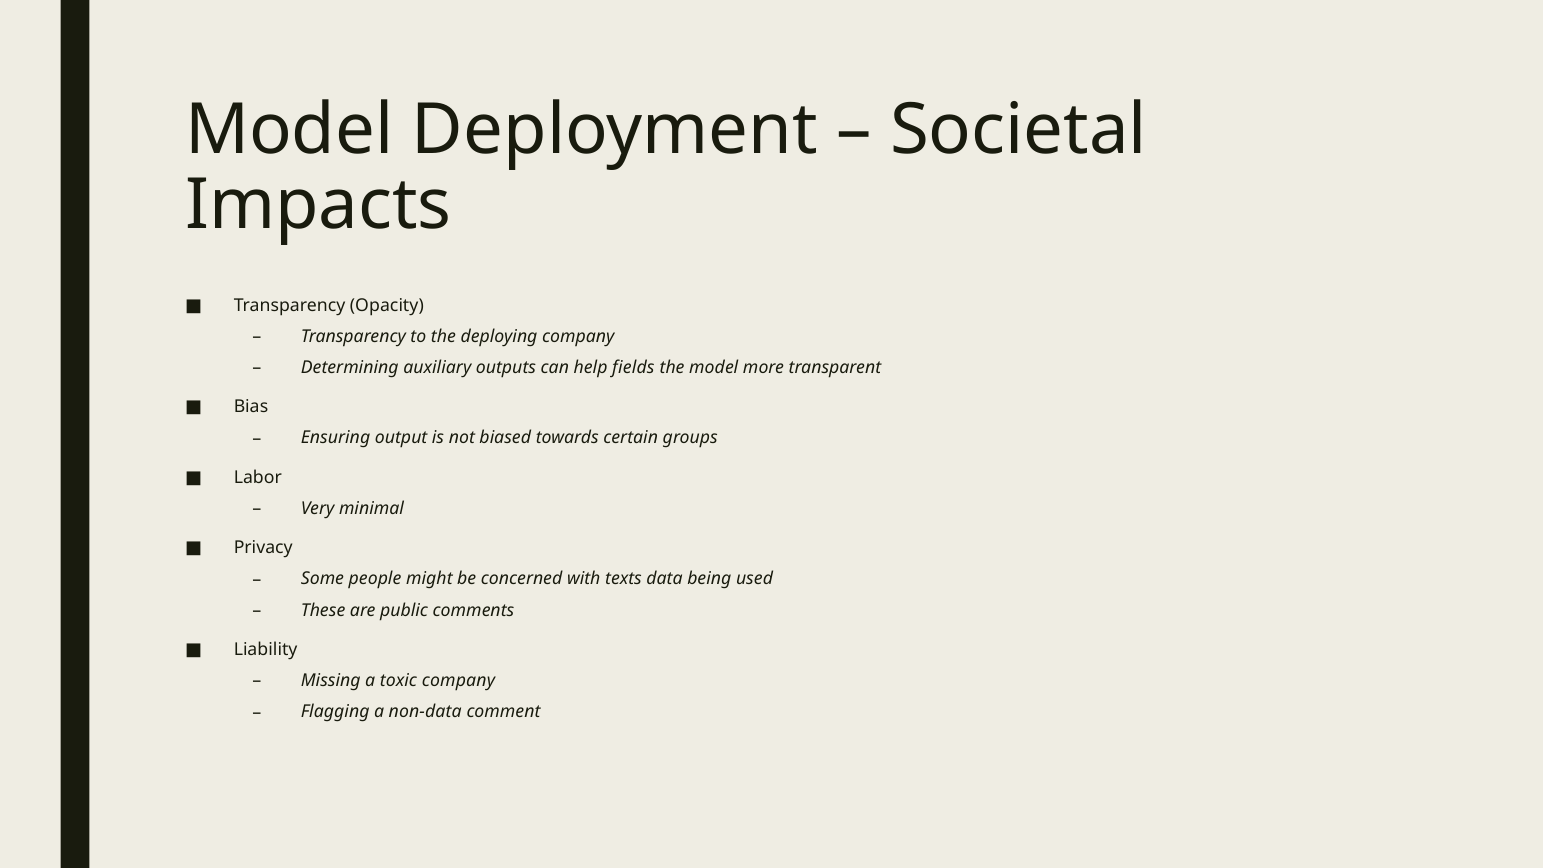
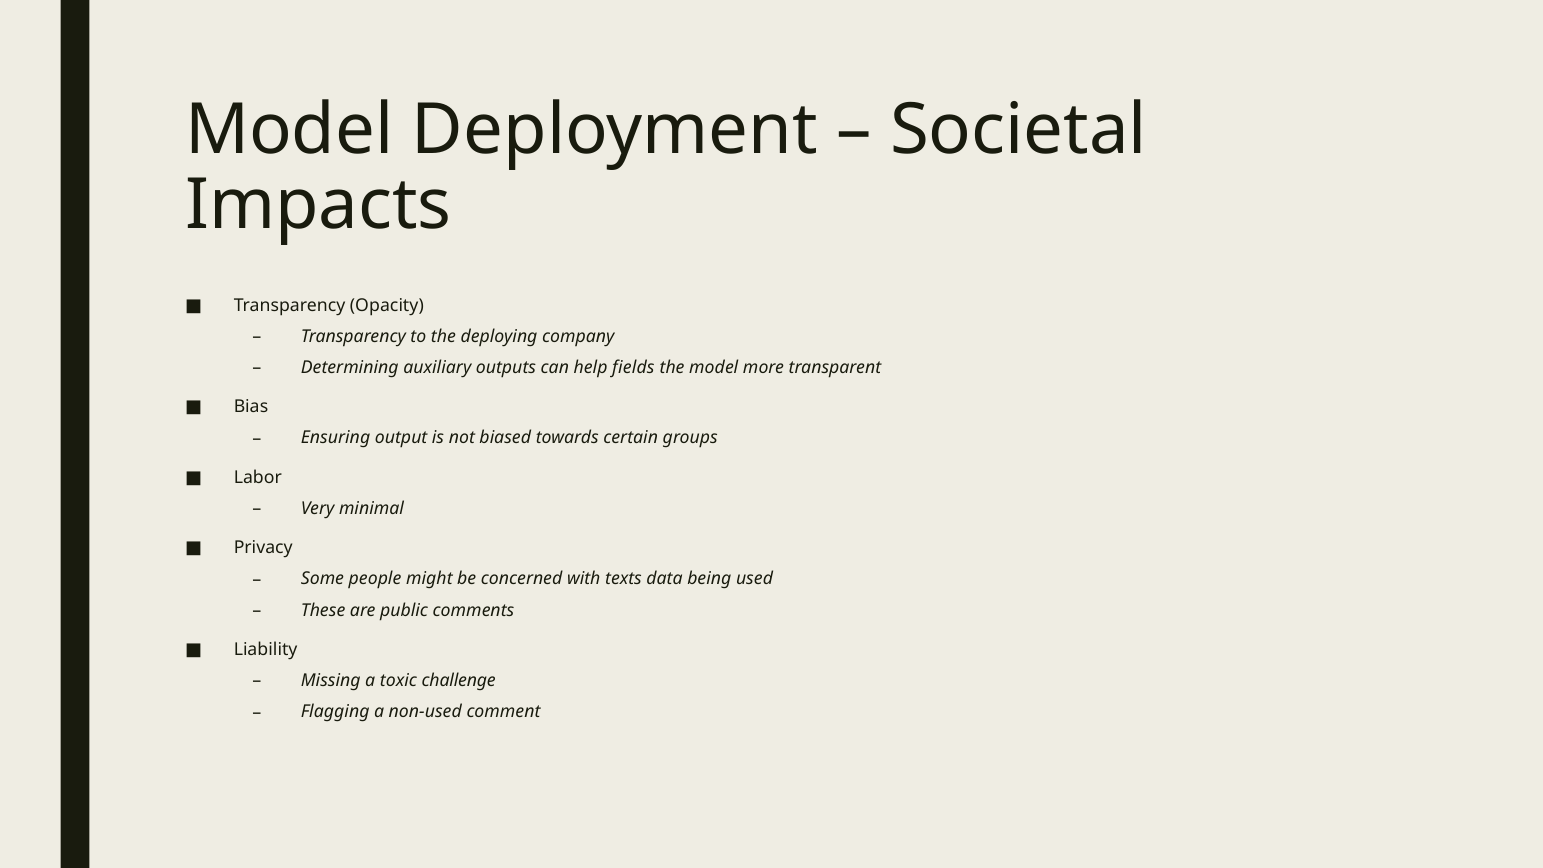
toxic company: company -> challenge (459, 681)
non-data: non-data -> non-used (425, 712)
